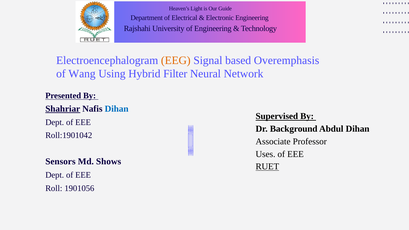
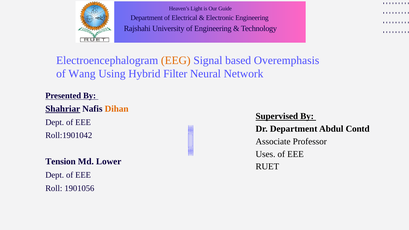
Dihan colour: blue -> orange (117, 109)
Dr Background: Background -> Department (294, 129)
Abdul Dihan: Dihan -> Contd (358, 129)
Sensors: Sensors -> Tension (61, 162)
Shows: Shows -> Lower (109, 162)
RUET underline: present -> none (267, 167)
